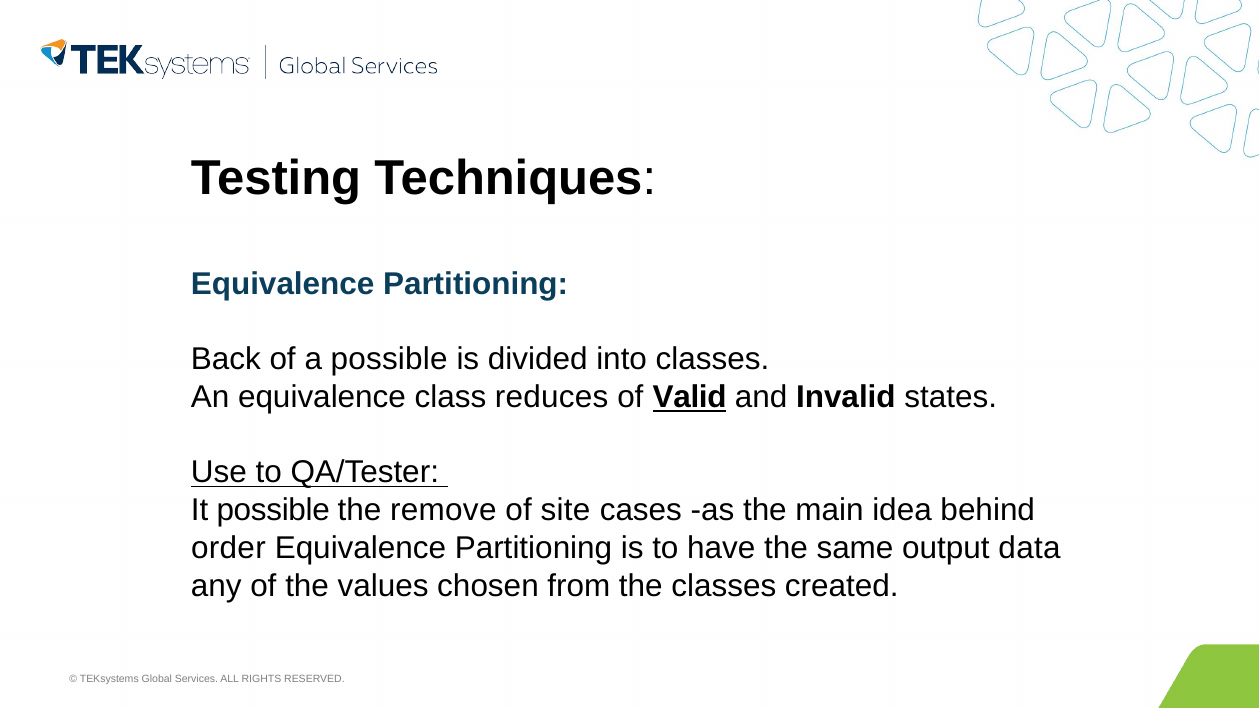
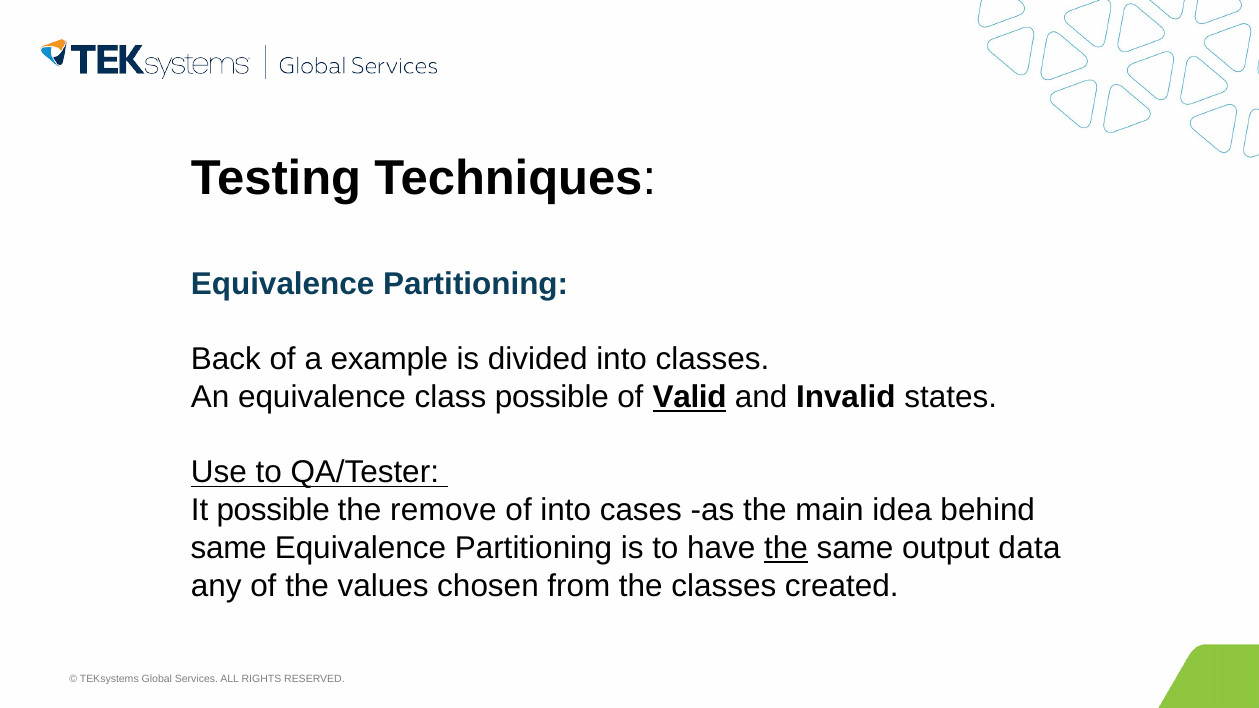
a possible: possible -> example (389, 359)
class reduces: reduces -> possible (552, 397)
of site: site -> into (566, 511)
order: order -> same (229, 548)
the underline: none -> present (786, 548)
